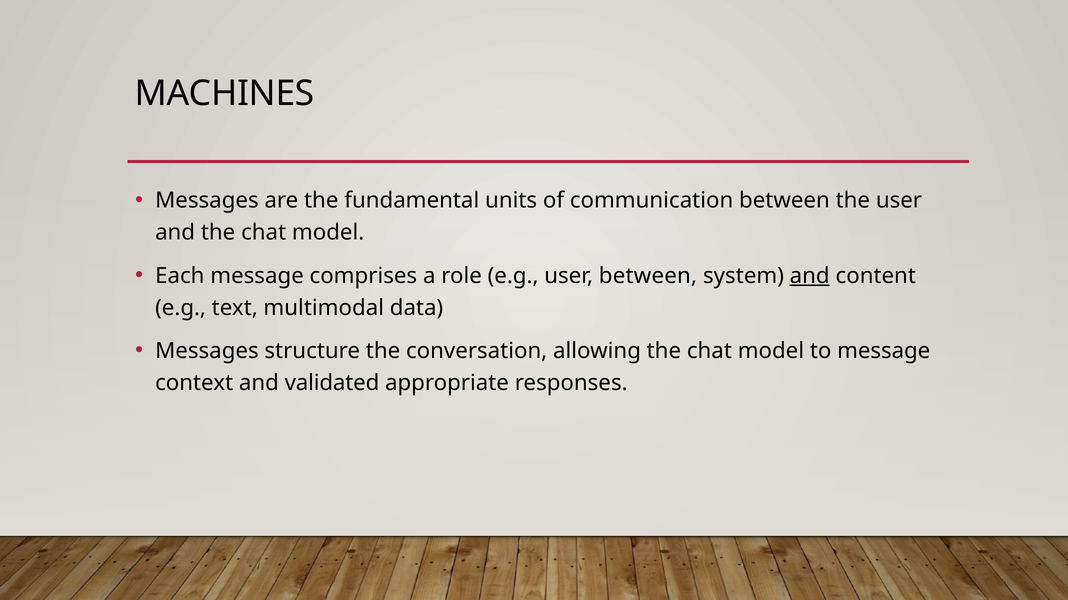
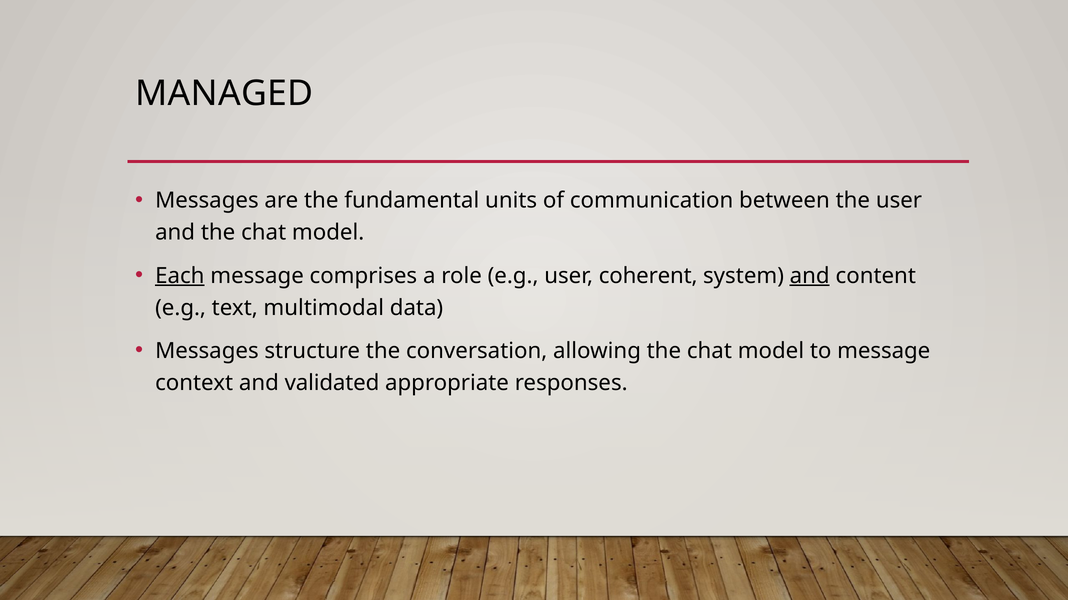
MACHINES: MACHINES -> MANAGED (224, 94)
Each underline: none -> present (180, 276)
user between: between -> coherent (648, 276)
